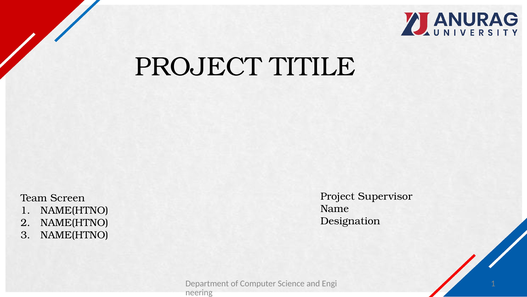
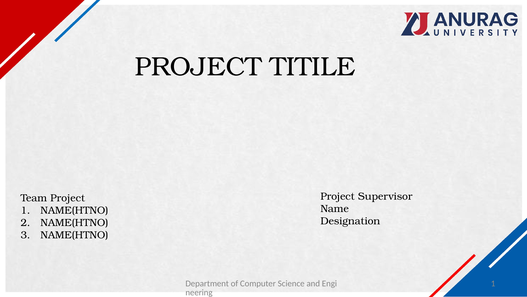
Team Screen: Screen -> Project (68, 198)
